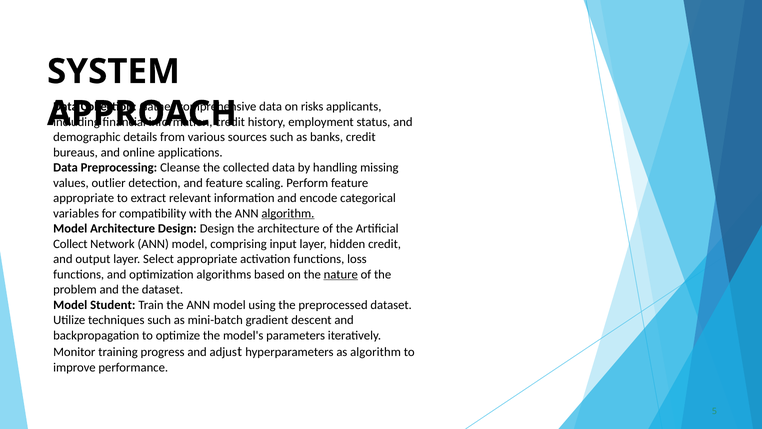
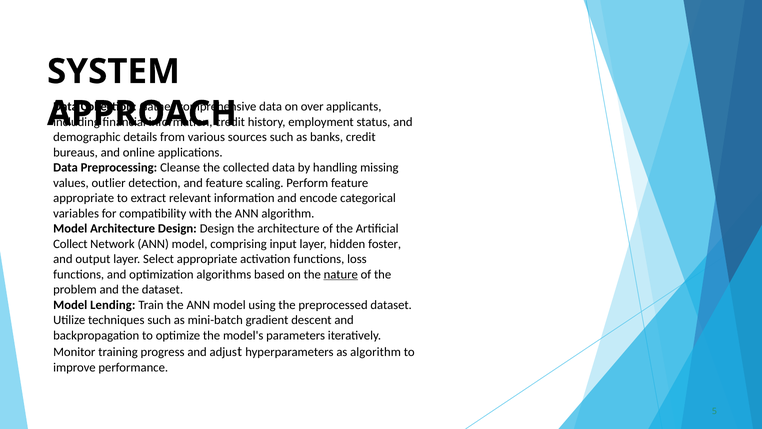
risks: risks -> over (312, 107)
algorithm underline: present -> none (288, 213)
hidden credit: credit -> foster (385, 244)
Student: Student -> Lending (113, 305)
